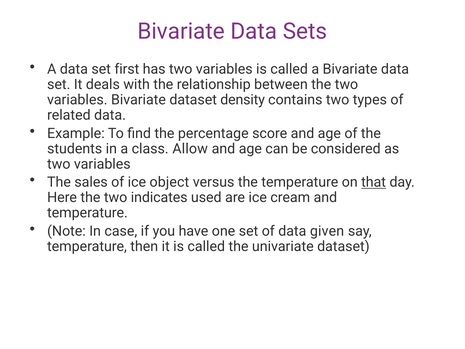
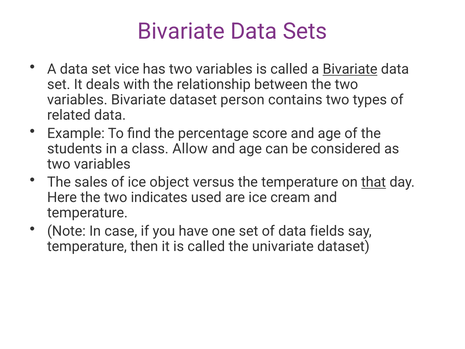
first: first -> vice (127, 69)
Bivariate underline: none -> present (350, 69)
density: density -> person (242, 100)
given: given -> fields (327, 231)
